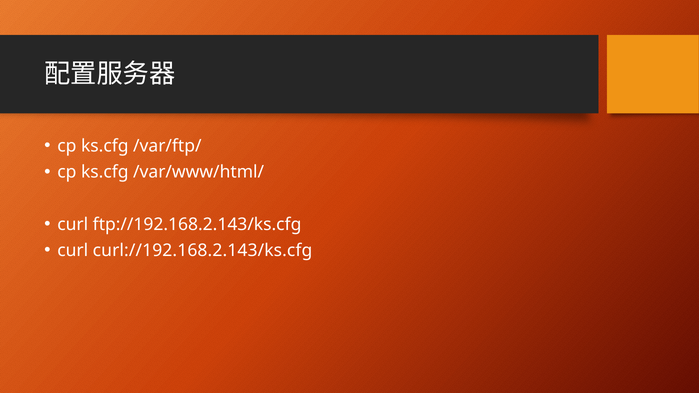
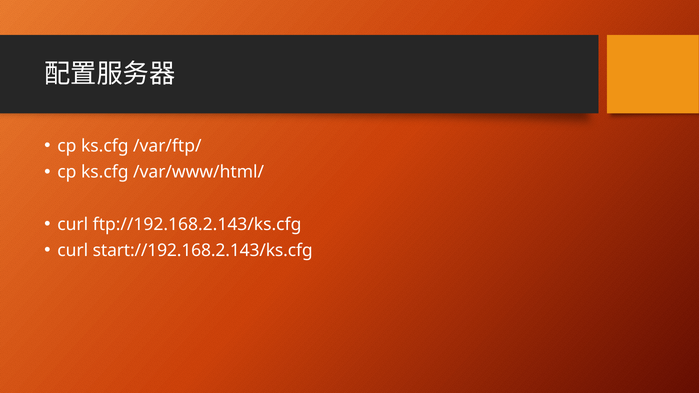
curl://192.168.2.143/ks.cfg: curl://192.168.2.143/ks.cfg -> start://192.168.2.143/ks.cfg (203, 251)
